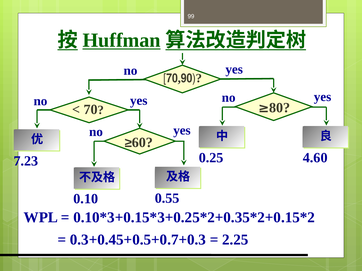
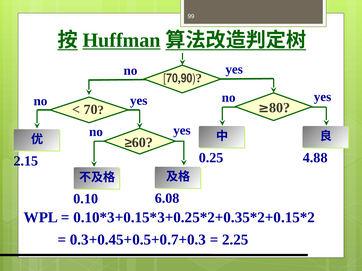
4.60: 4.60 -> 4.88 (315, 158)
7.23: 7.23 -> 2.15 (26, 161)
0.55: 0.55 -> 6.08 (167, 199)
